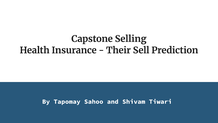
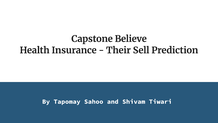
Selling: Selling -> Believe (131, 39)
